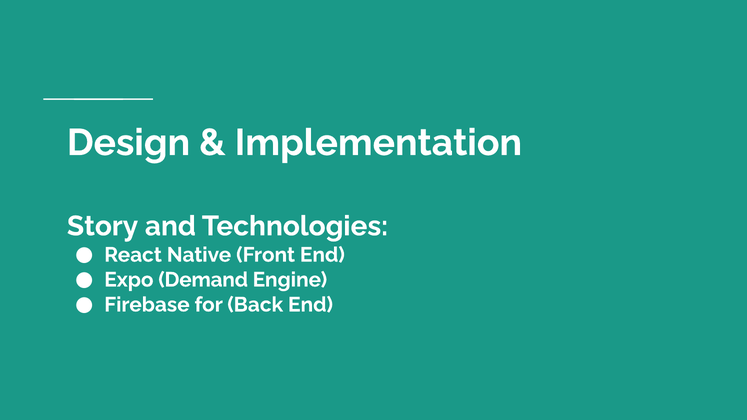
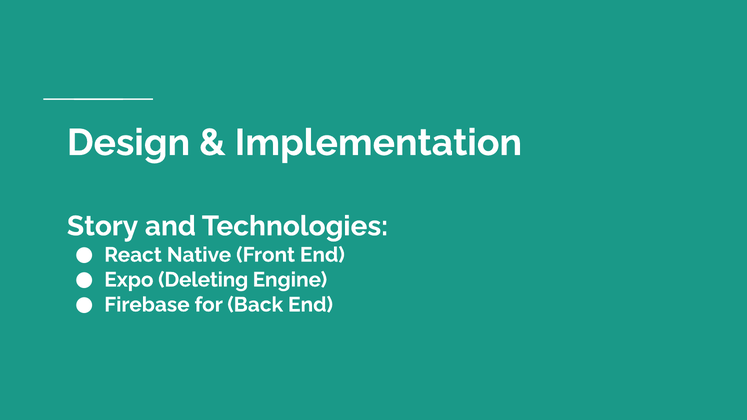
Demand: Demand -> Deleting (203, 280)
